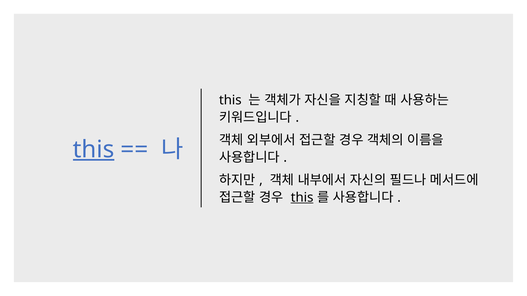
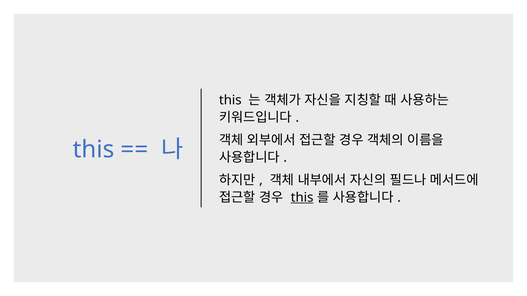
this underline: present -> none (94, 150)
